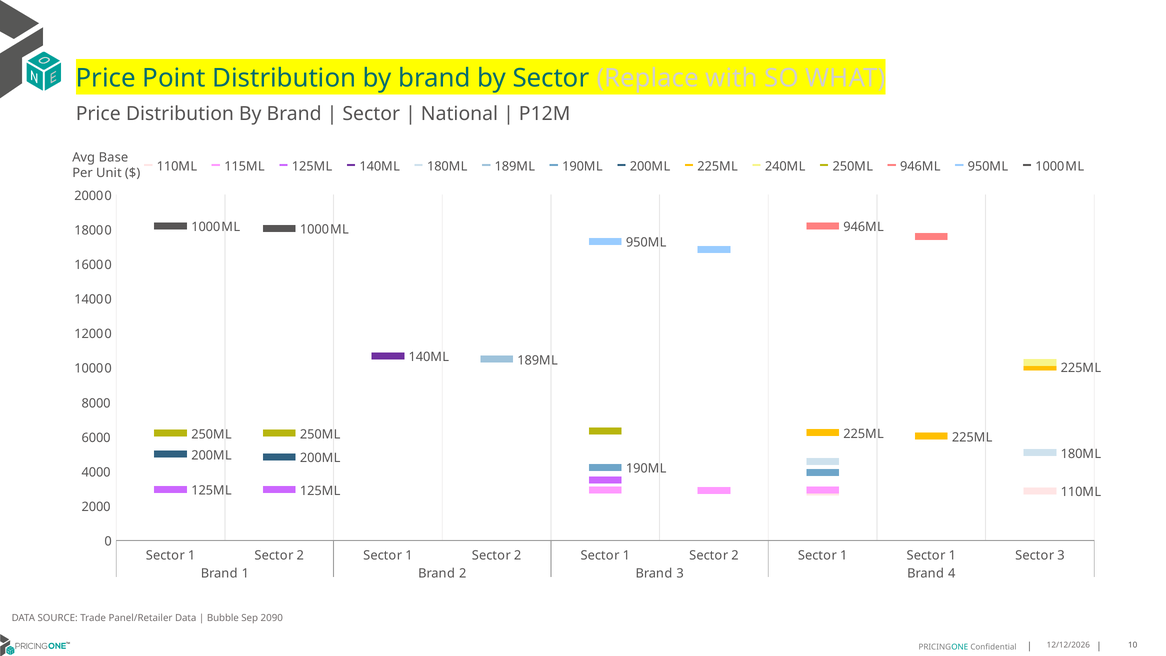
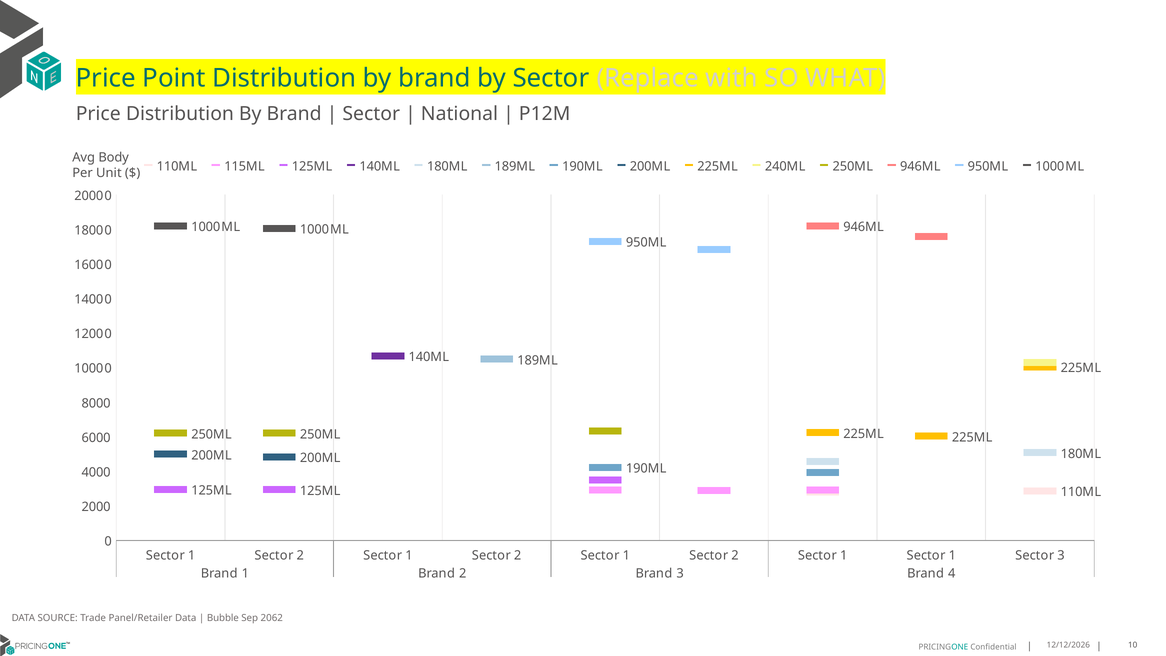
Base: Base -> Body (114, 158)
2090: 2090 -> 2062 (272, 618)
